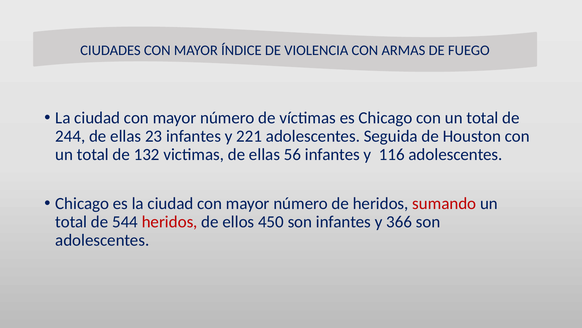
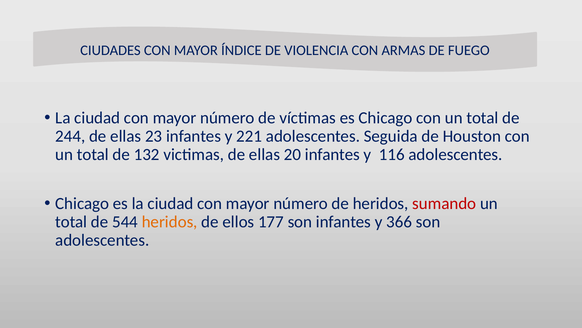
56: 56 -> 20 (292, 154)
heridos colour: red -> orange (170, 221)
450: 450 -> 177 (271, 221)
